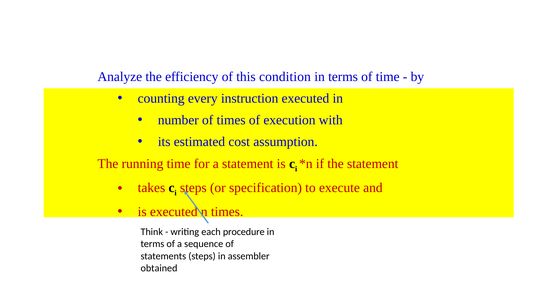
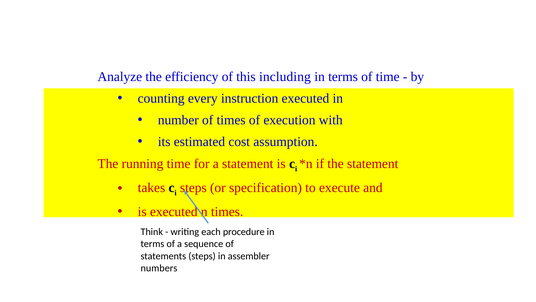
condition: condition -> including (285, 77)
obtained: obtained -> numbers (159, 268)
